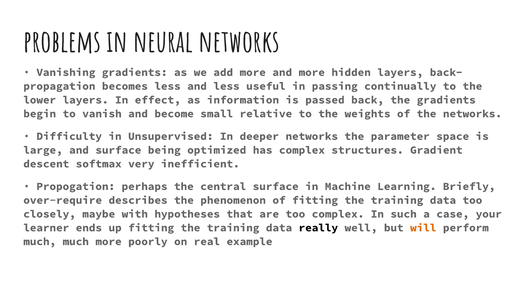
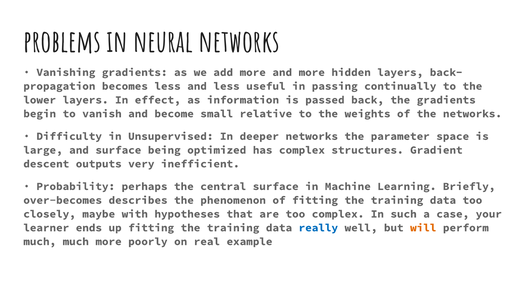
softmax: softmax -> outputs (99, 164)
Propogation: Propogation -> Probability (76, 187)
over-require: over-require -> over-becomes (63, 201)
really colour: black -> blue (318, 228)
